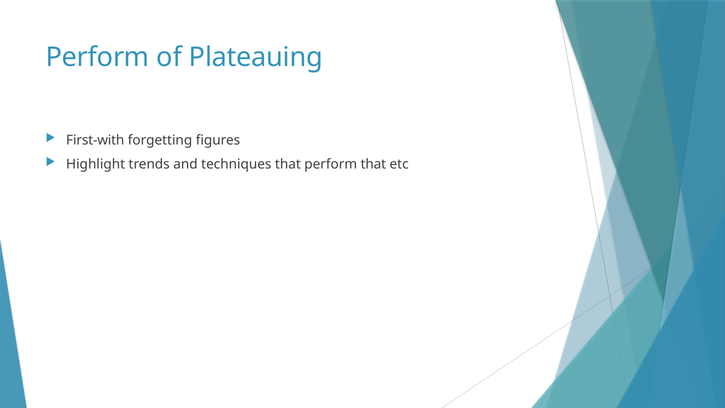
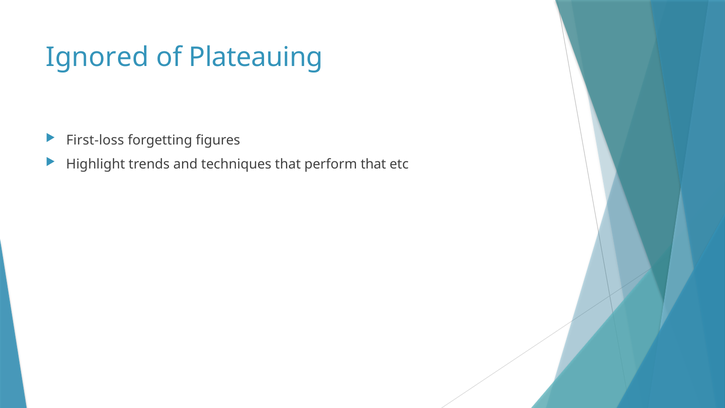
Perform: Perform -> Ignored (97, 57)
First-with: First-with -> First-loss (95, 140)
